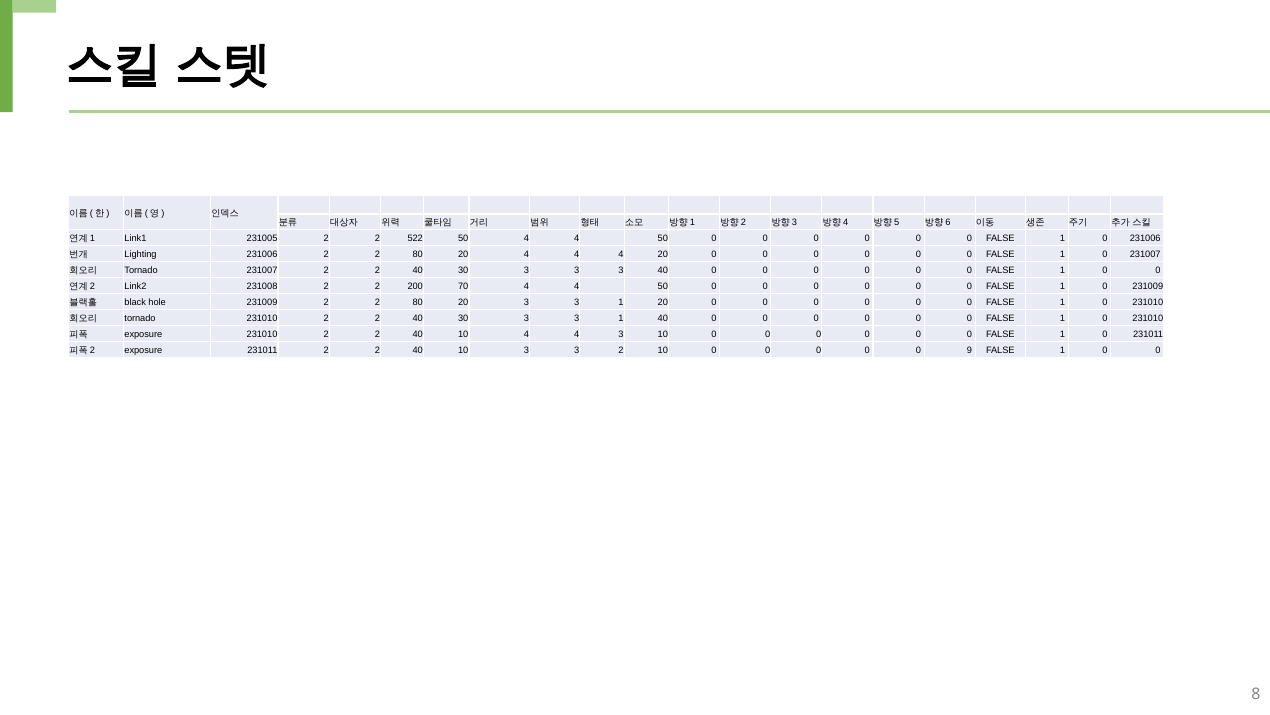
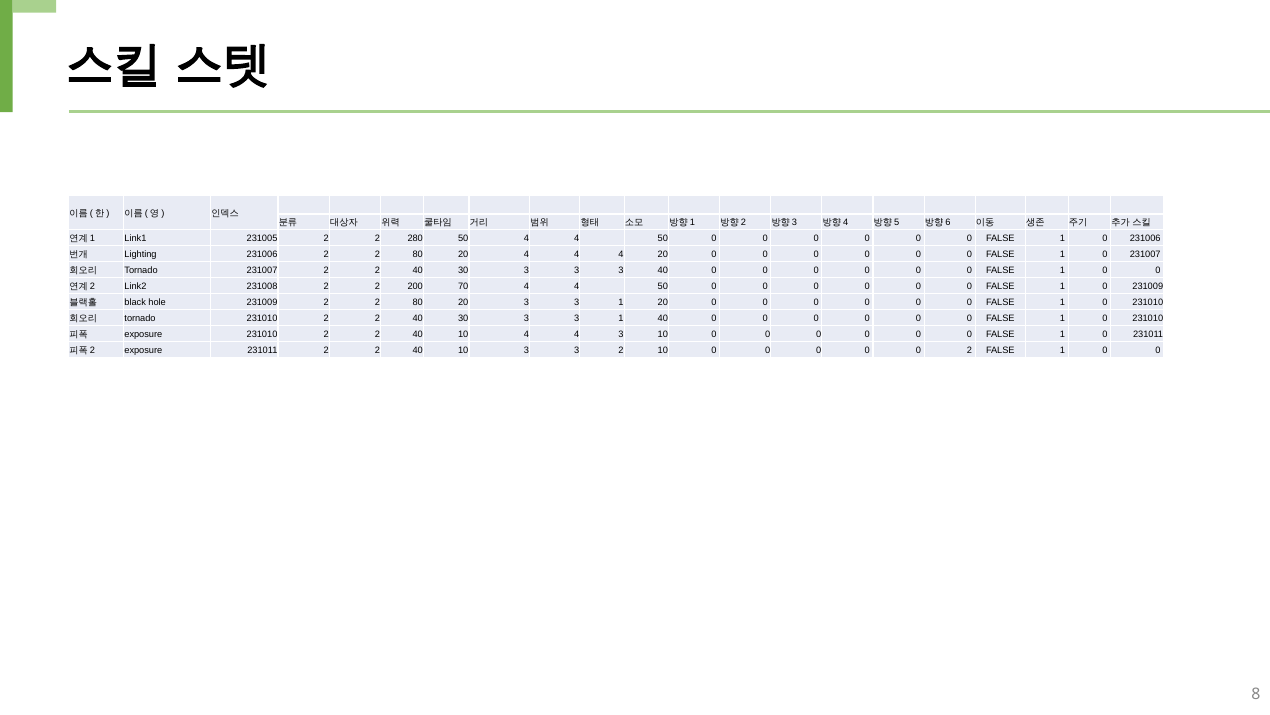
522: 522 -> 280 (415, 238)
0 9: 9 -> 2 (970, 350)
